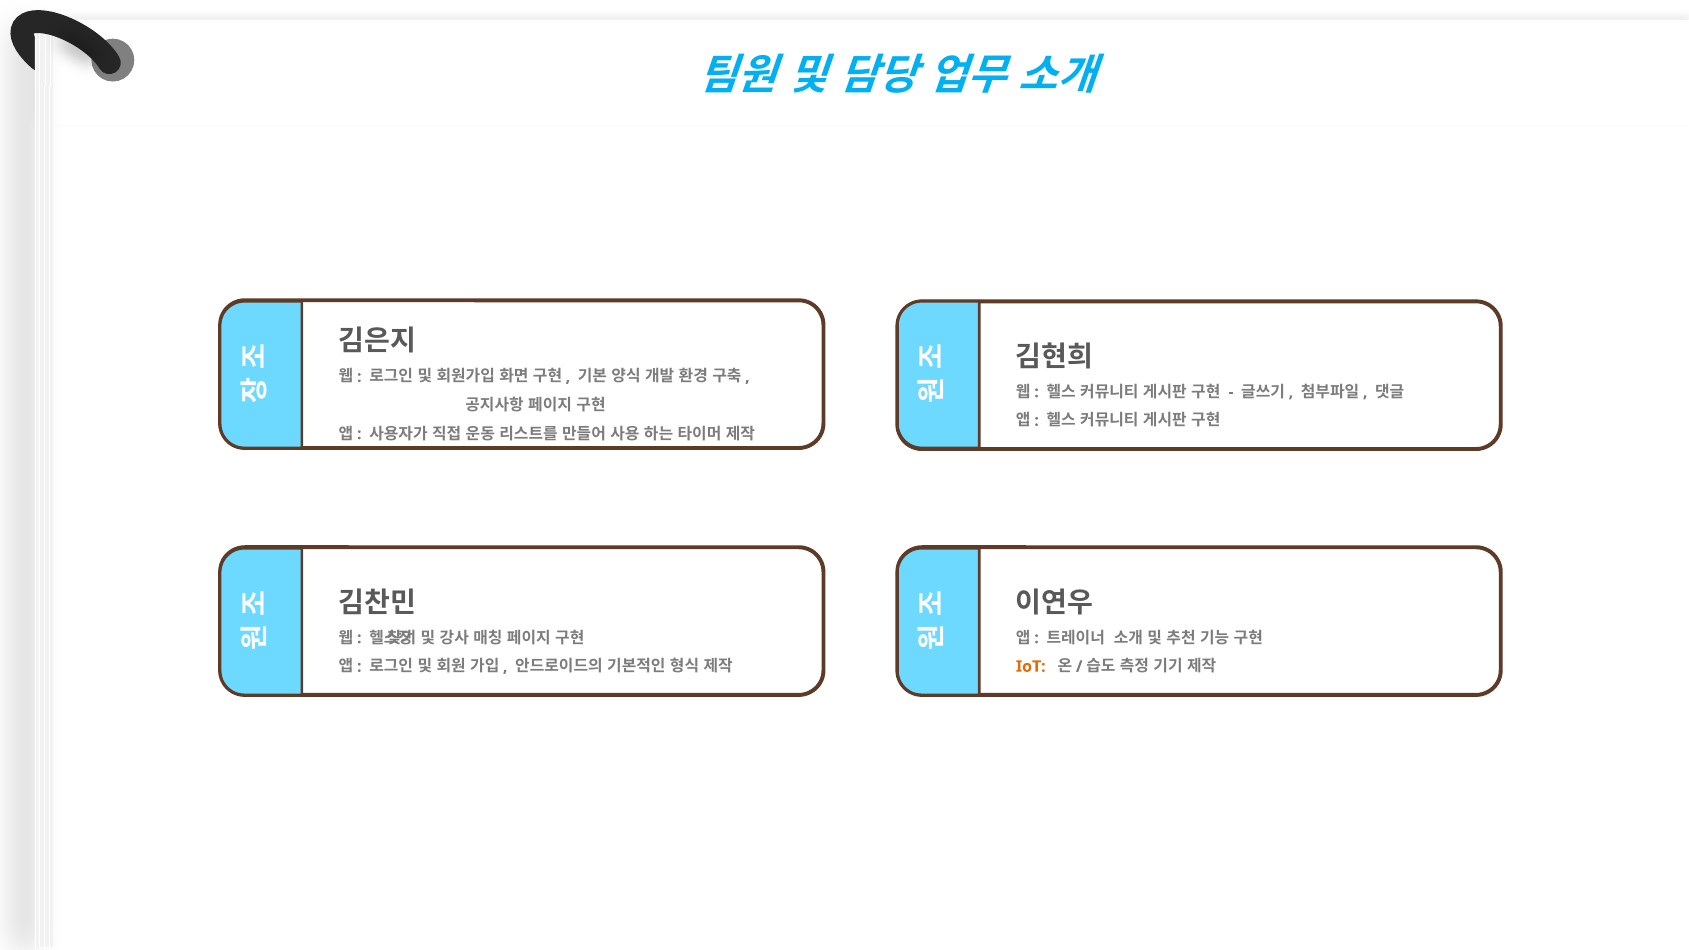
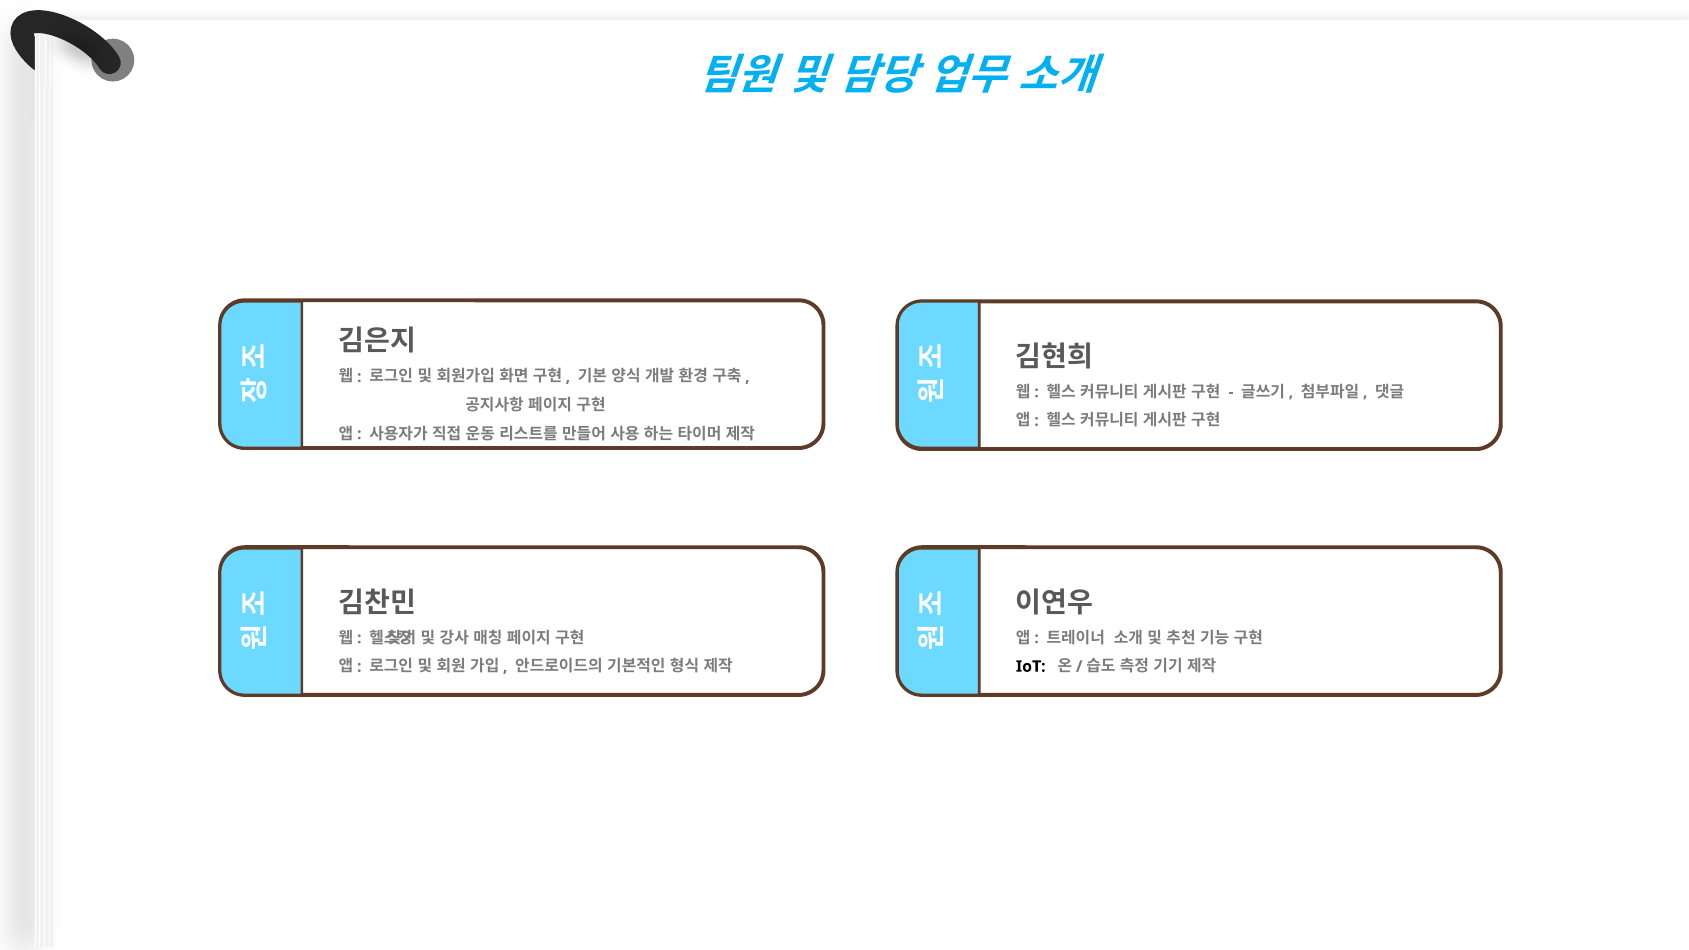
IoT colour: orange -> black (1031, 667)
